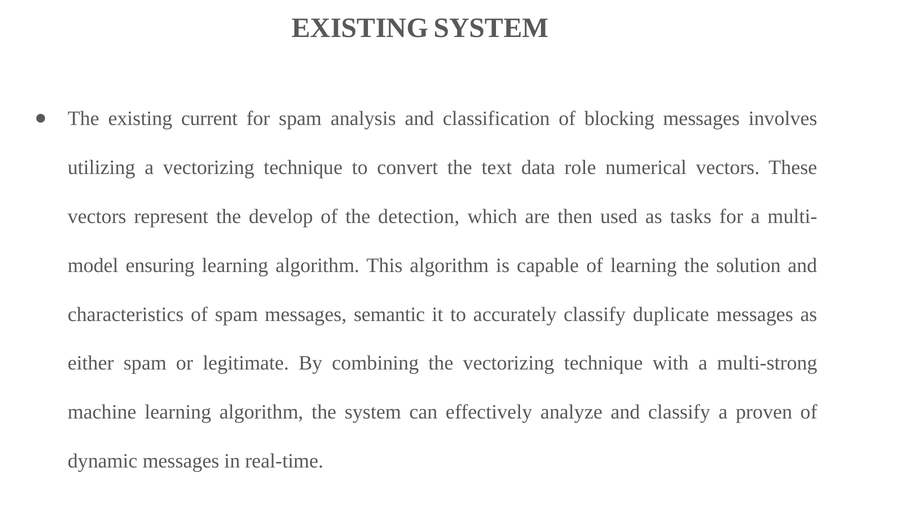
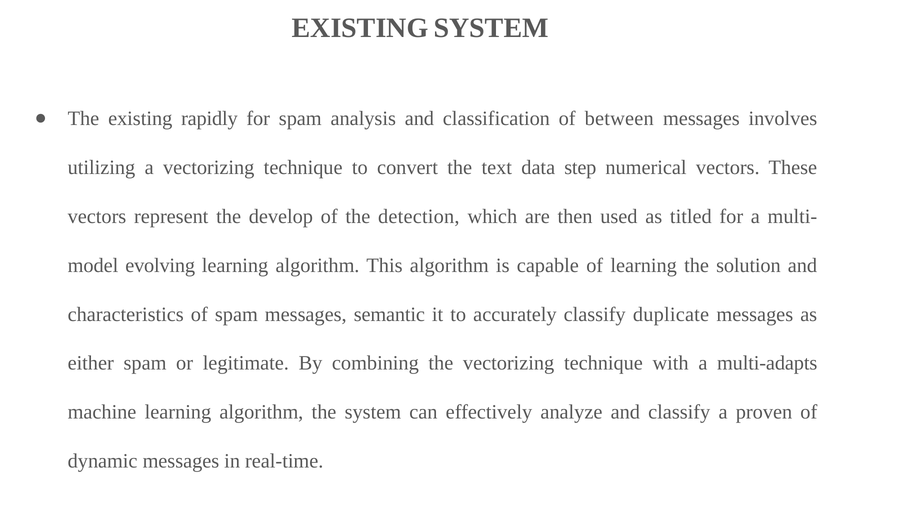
current: current -> rapidly (209, 119)
blocking: blocking -> between (619, 119)
role: role -> step (580, 168)
tasks: tasks -> titled (691, 216)
ensuring: ensuring -> evolving (160, 265)
multi-strong: multi-strong -> multi-adapts (767, 363)
